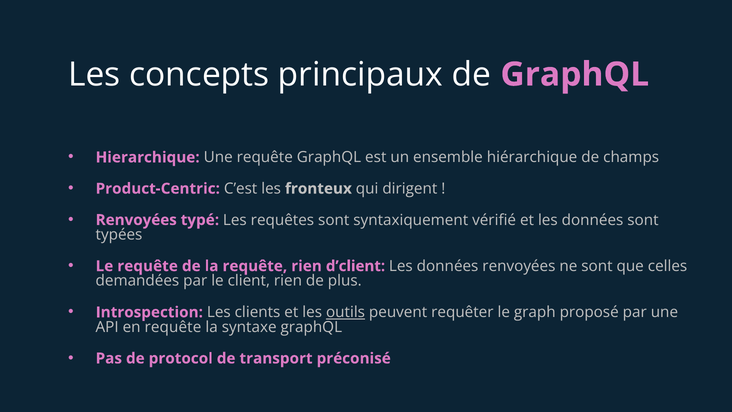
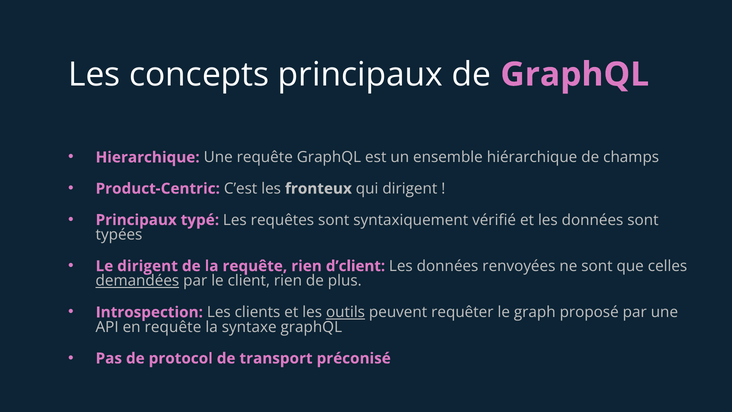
Renvoyées: Renvoyées -> Principaux (136, 220)
Le requête: requête -> dirigent (148, 266)
demandées underline: none -> present (137, 281)
